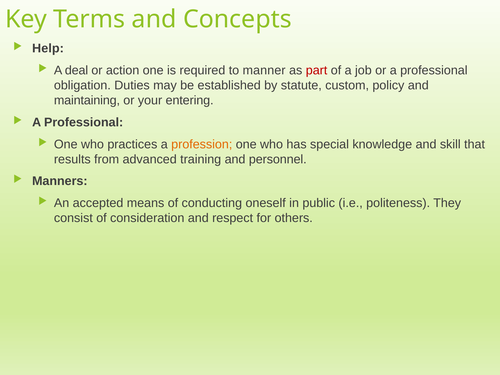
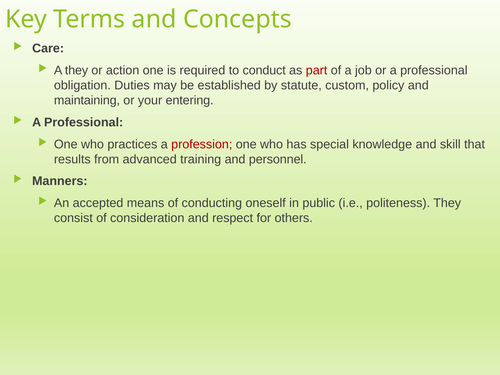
Help: Help -> Care (48, 48)
A deal: deal -> they (77, 70)
manner: manner -> conduct (264, 70)
profession colour: orange -> red (202, 144)
